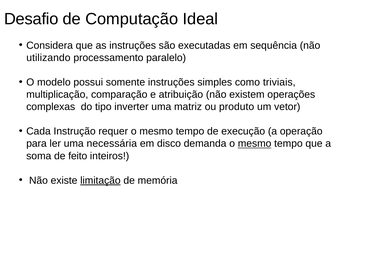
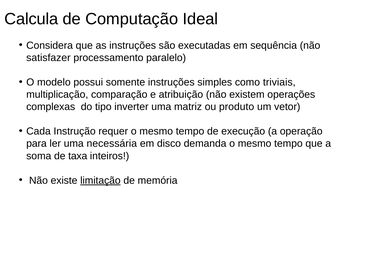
Desafio: Desafio -> Calcula (31, 19)
utilizando: utilizando -> satisfazer (48, 58)
mesmo underline: present -> none (255, 144)
feito: feito -> taxa (78, 156)
